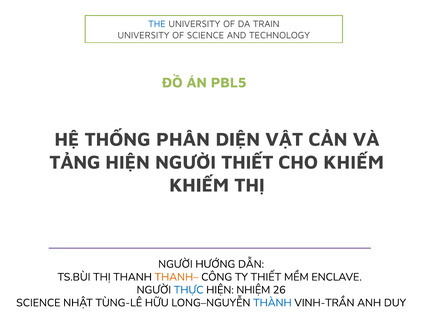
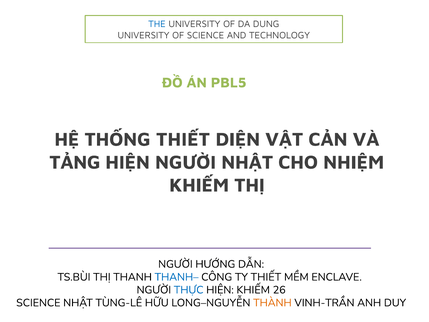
TRAIN: TRAIN -> DUNG (266, 24)
THỐNG PHÂN: PHÂN -> THIẾT (183, 139)
NGƯỜI THIẾT: THIẾT -> NHẬT (247, 162)
CHO KHIẾM: KHIẾM -> NHIỆM (354, 162)
THANH– colour: orange -> blue (177, 277)
HIỆN NHIỆM: NHIỆM -> KHIẾM (253, 290)
THÀNH colour: blue -> orange (272, 303)
